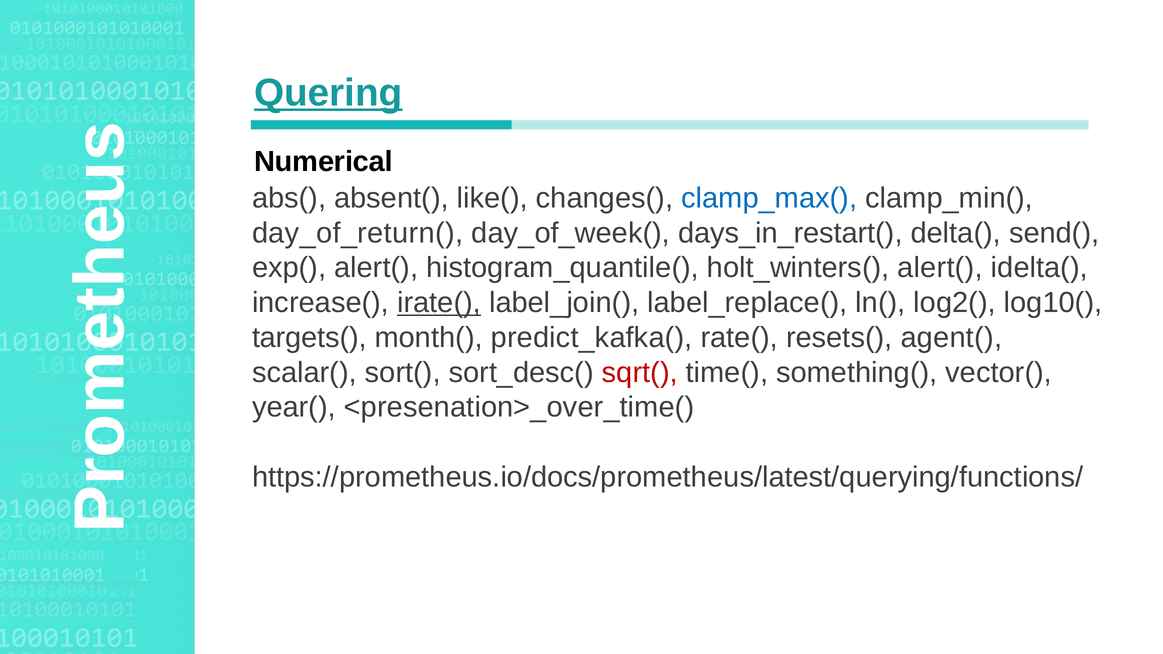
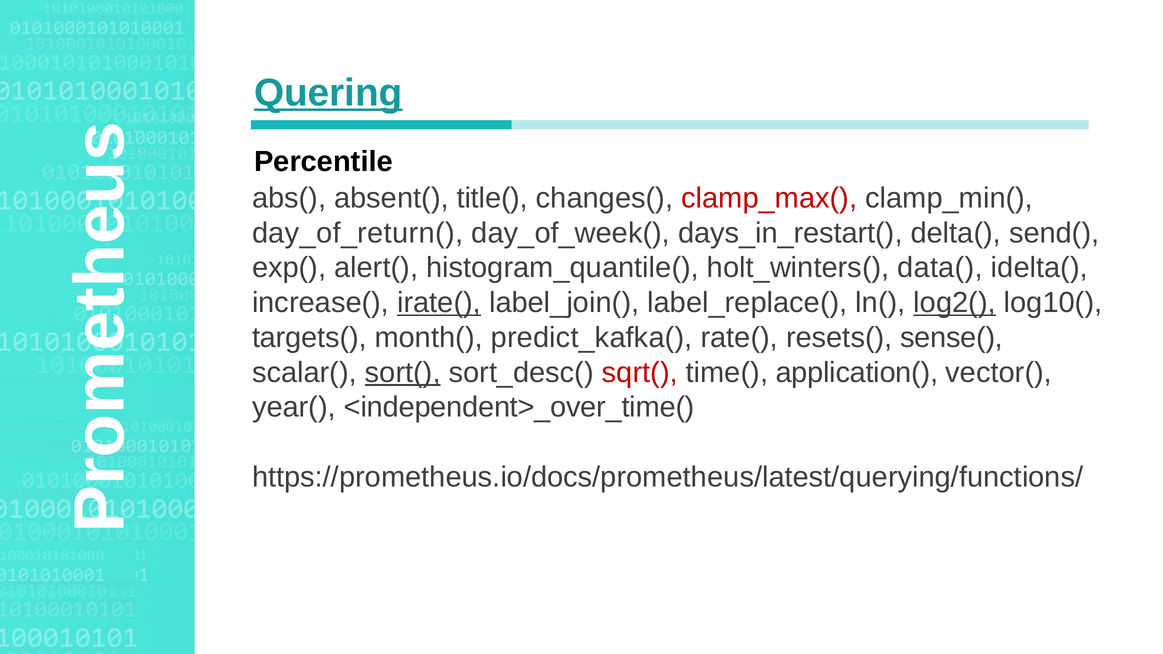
Numerical: Numerical -> Percentile (323, 162)
like(: like( -> title( (492, 198)
clamp_max( colour: blue -> red (769, 198)
holt_winters( alert(: alert( -> data( (940, 268)
log2( underline: none -> present (955, 303)
agent(: agent( -> sense( (952, 338)
sort( underline: none -> present (403, 373)
something(: something( -> application( (857, 373)
<presenation>_over_time(: <presenation>_over_time( -> <independent>_over_time( (519, 408)
